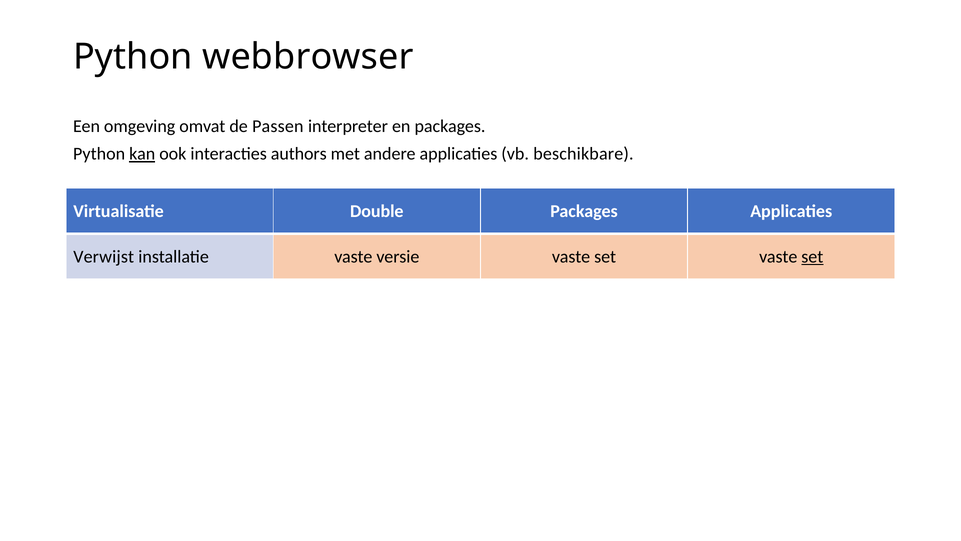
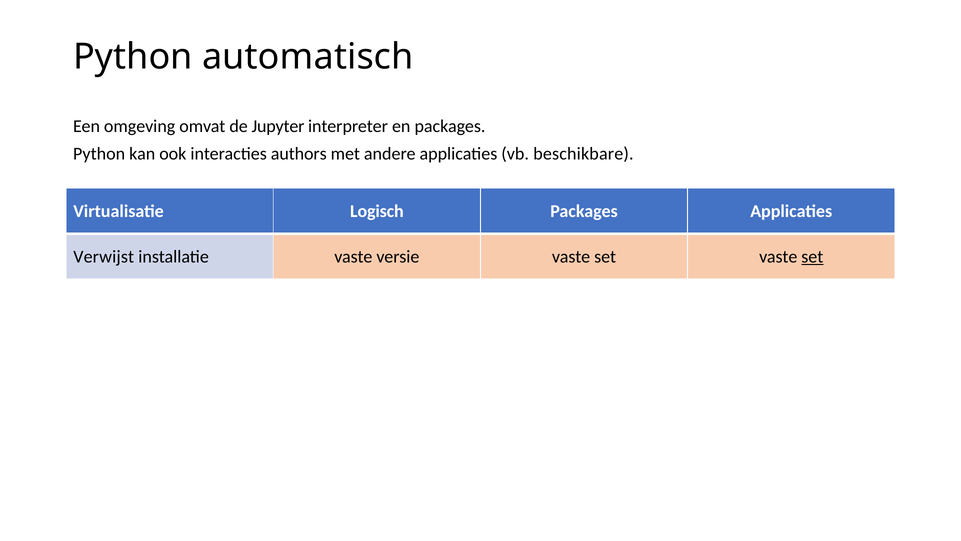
webbrowser: webbrowser -> automatisch (308, 57)
Passen: Passen -> Jupyter (278, 126)
kan underline: present -> none (142, 154)
Double: Double -> Logisch (377, 211)
